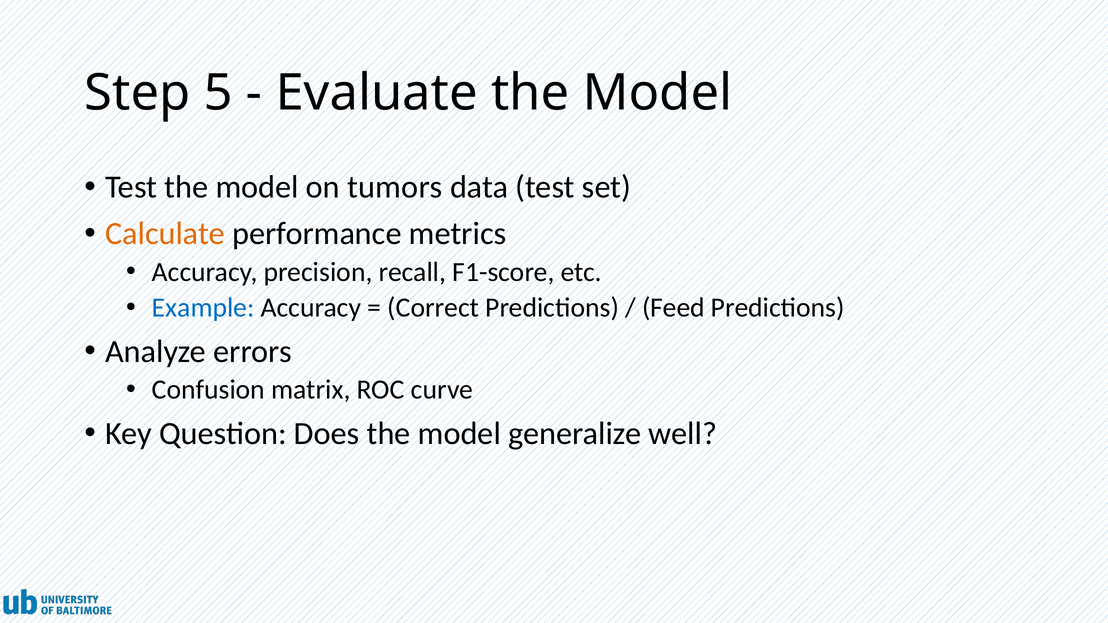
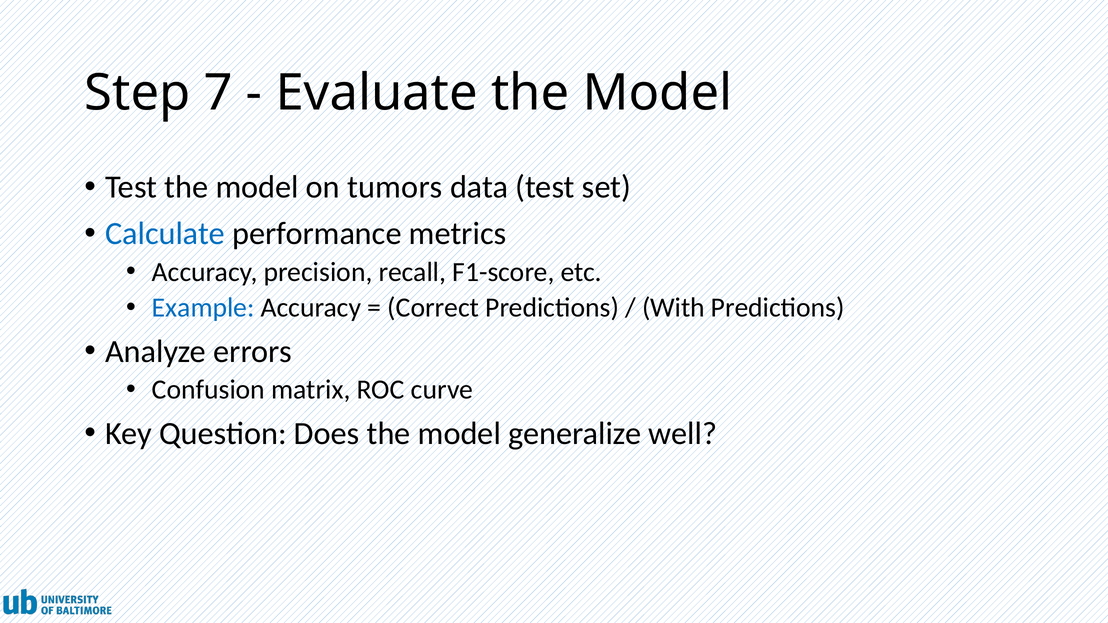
5: 5 -> 7 (218, 93)
Calculate colour: orange -> blue (165, 234)
Feed: Feed -> With (673, 308)
